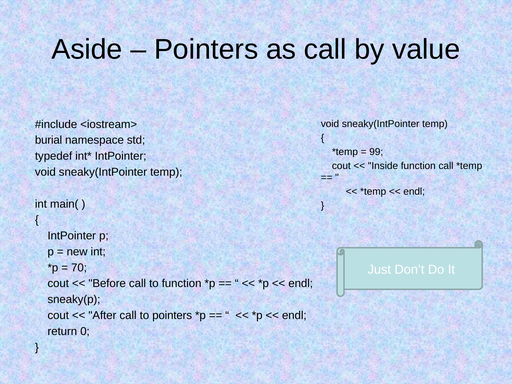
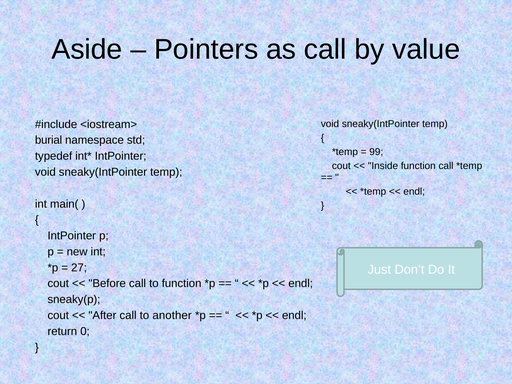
70: 70 -> 27 (79, 268)
to pointers: pointers -> another (172, 315)
